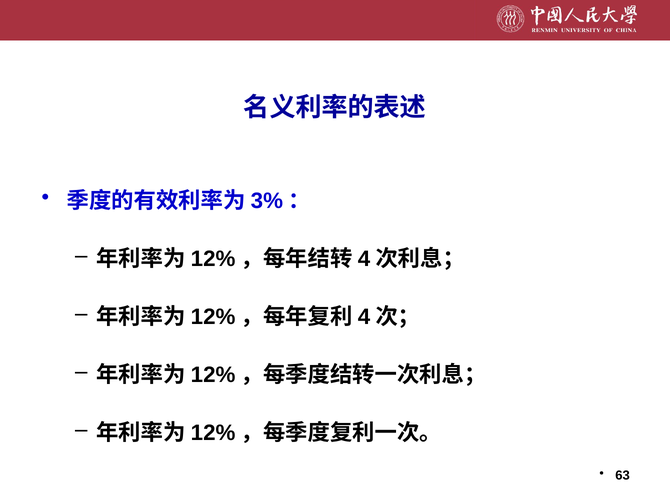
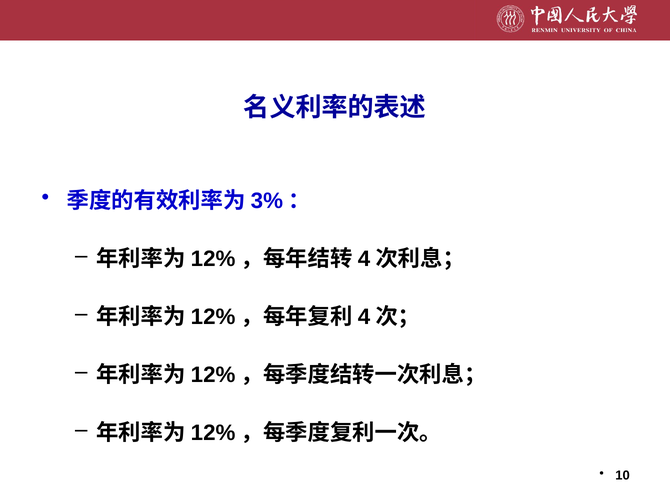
63: 63 -> 10 (623, 476)
